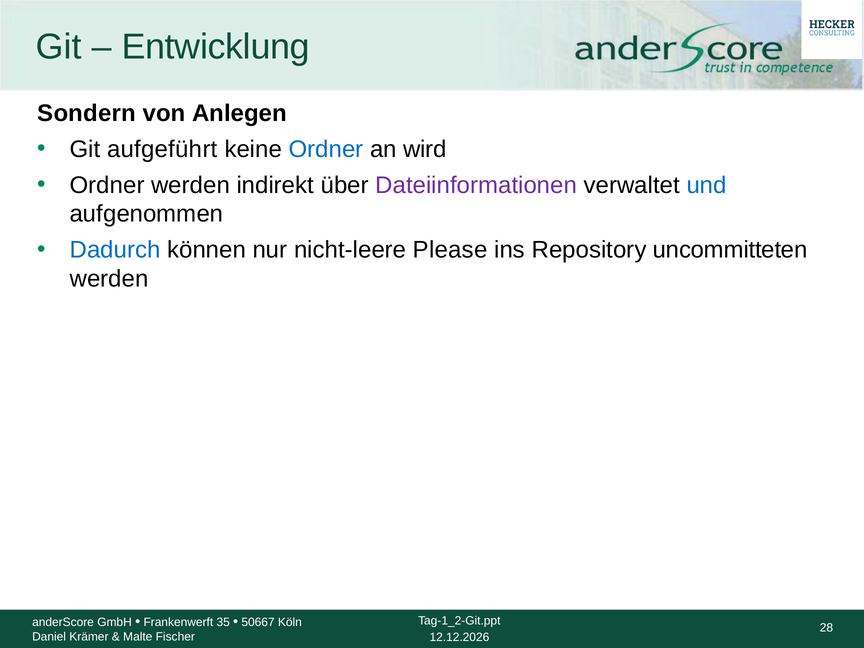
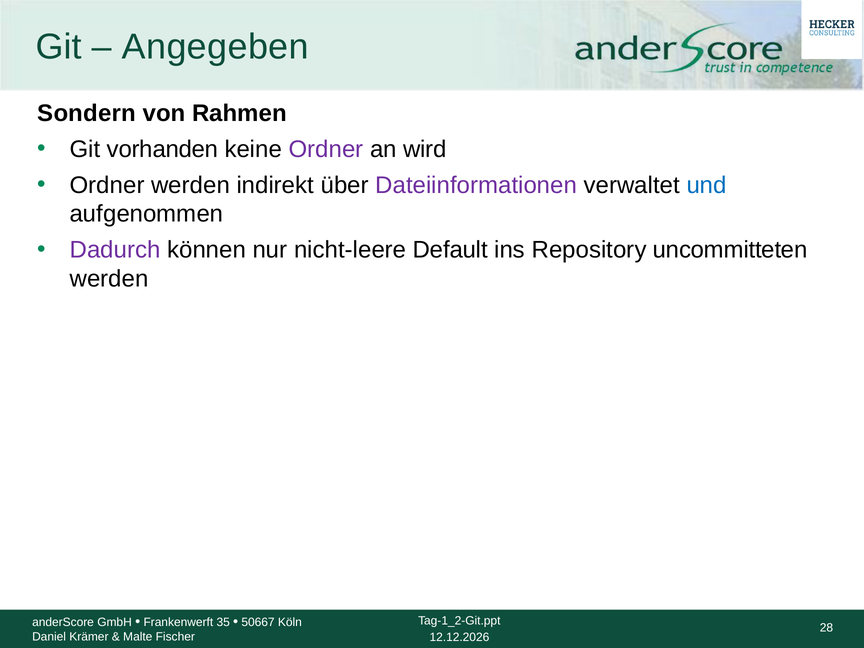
Entwicklung: Entwicklung -> Angegeben (215, 47)
Anlegen: Anlegen -> Rahmen (239, 113)
aufgeführt: aufgeführt -> vorhanden (163, 149)
Ordner colour: blue -> purple (326, 149)
Dadurch colour: blue -> purple (115, 250)
Please: Please -> Default (450, 250)
